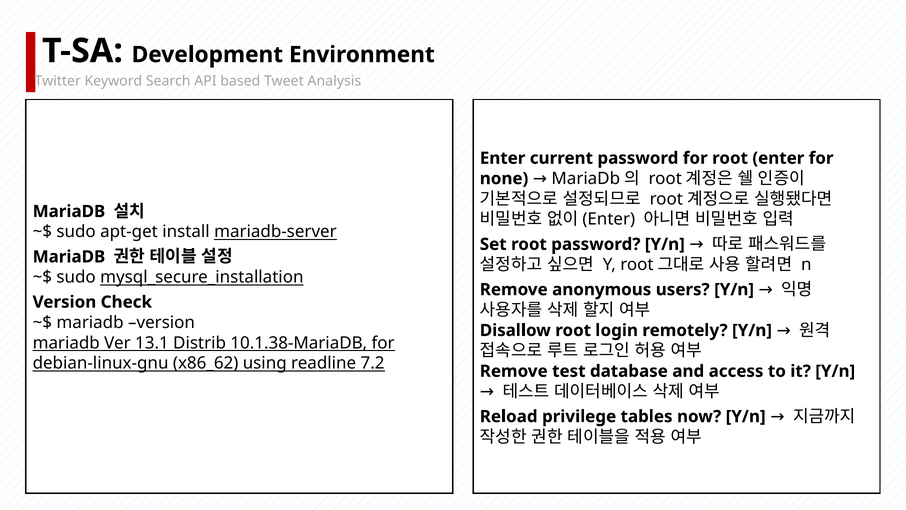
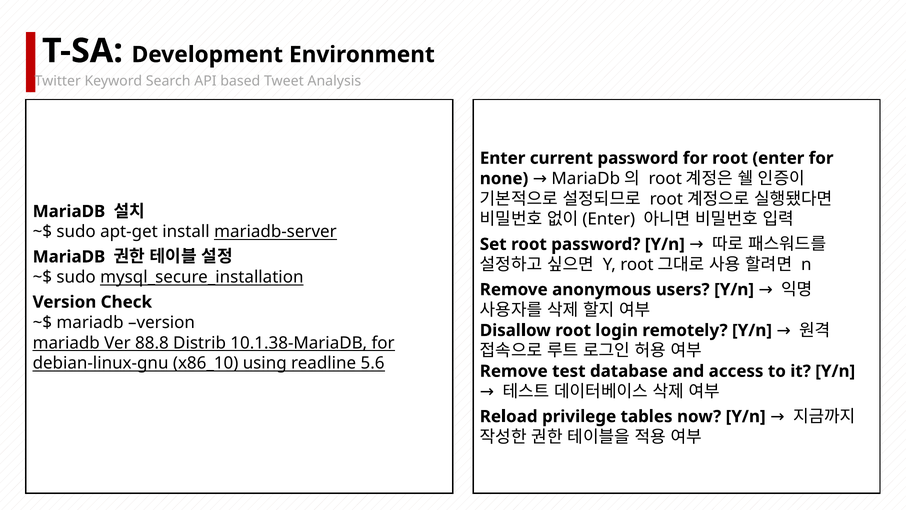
13.1: 13.1 -> 88.8 (152, 343)
x86_62: x86_62 -> x86_10 (206, 363)
7.2: 7.2 -> 5.6 (373, 363)
